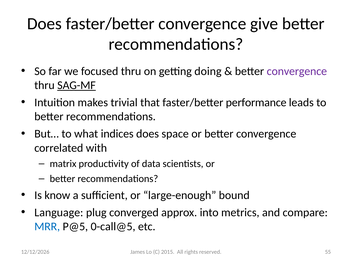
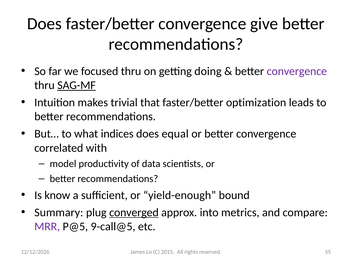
performance: performance -> optimization (256, 103)
space: space -> equal (175, 134)
matrix: matrix -> model (63, 164)
large-enough: large-enough -> yield-enough (180, 195)
Language: Language -> Summary (59, 212)
converged underline: none -> present (134, 212)
MRR colour: blue -> purple (47, 227)
0-call@5: 0-call@5 -> 9-call@5 (113, 227)
